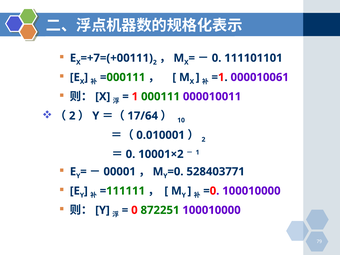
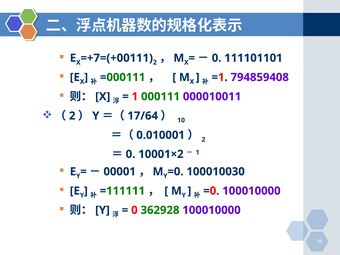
000010061: 000010061 -> 794859408 (260, 77)
528403771: 528403771 -> 100010030 (216, 172)
872251: 872251 -> 362928 (160, 210)
